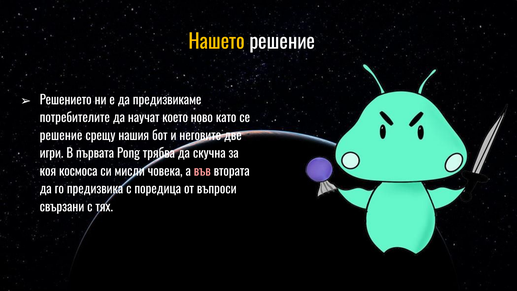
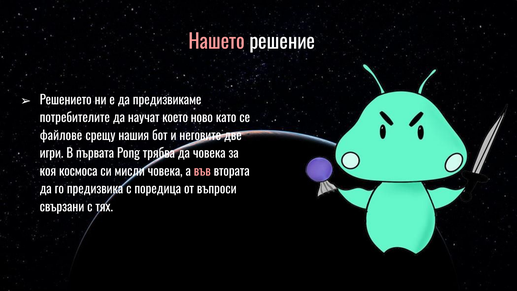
Нашето colour: yellow -> pink (217, 42)
решение: решение -> файлове (61, 136)
да скучна: скучна -> човека (209, 154)
